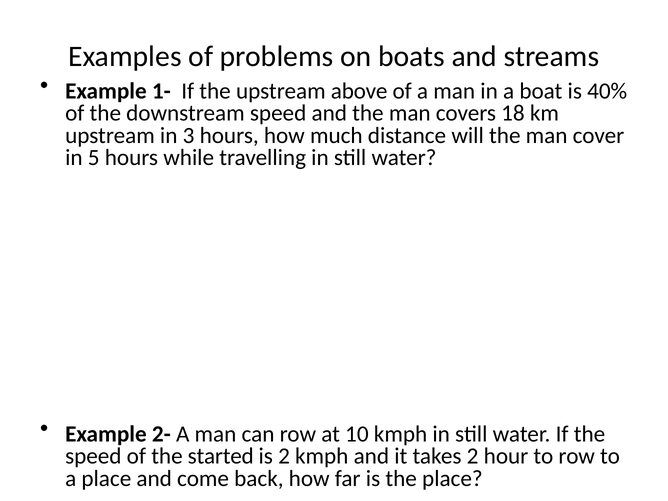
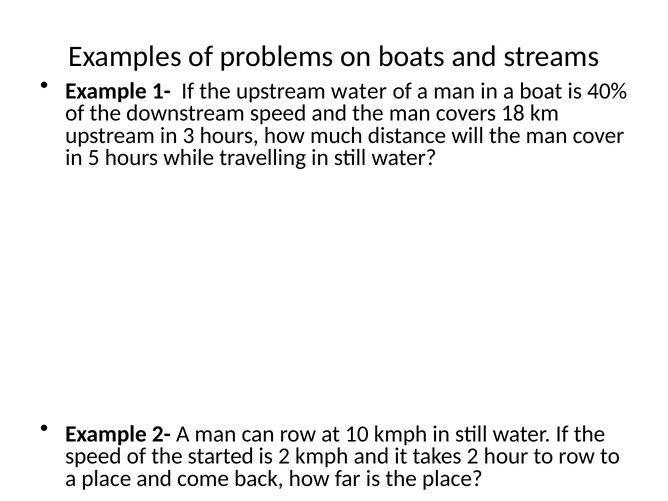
upstream above: above -> water (359, 91)
